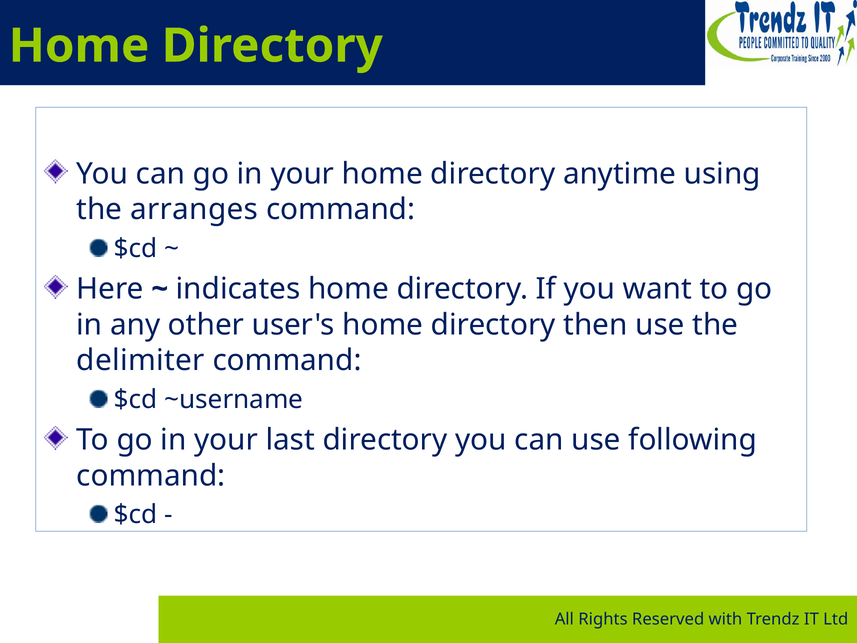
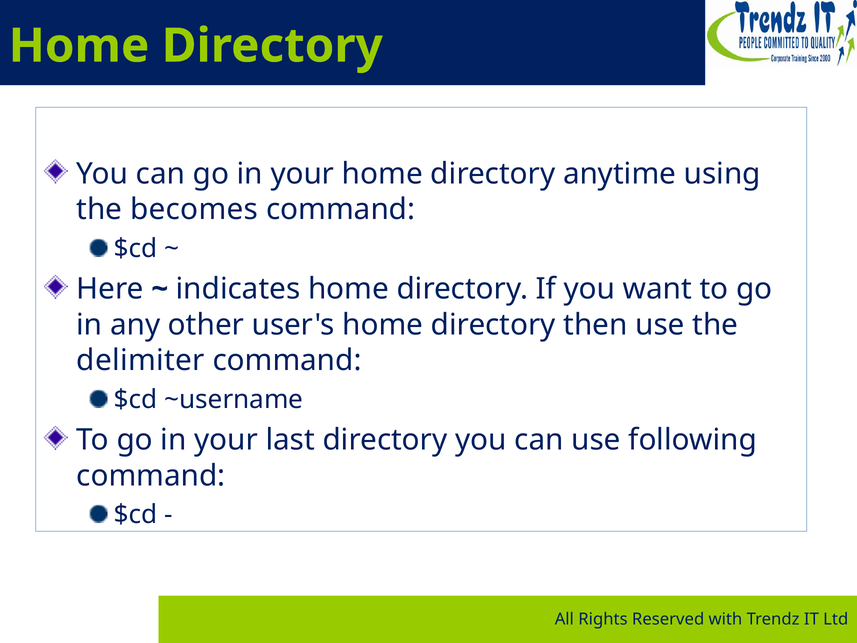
arranges: arranges -> becomes (194, 209)
